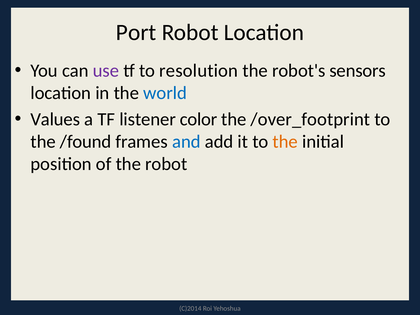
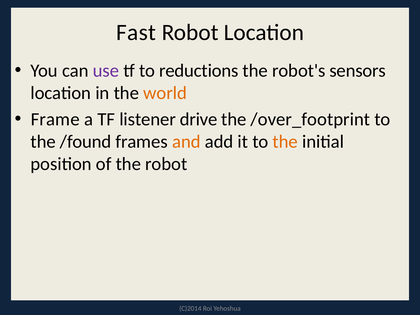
Port: Port -> Fast (136, 32)
resolution: resolution -> reductions (199, 71)
world colour: blue -> orange (165, 93)
Values: Values -> Frame (55, 119)
color: color -> drive (199, 119)
and colour: blue -> orange (186, 142)
